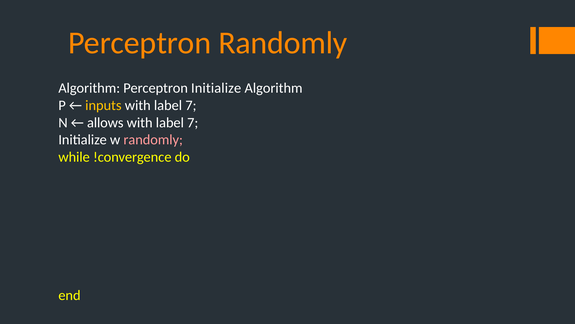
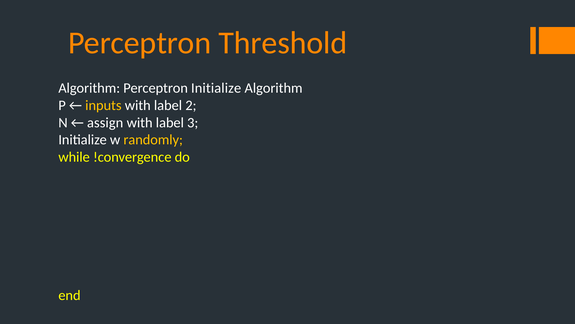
Perceptron Randomly: Randomly -> Threshold (283, 43)
7: 7 -> 2 (191, 105)
allows: allows -> assign (105, 122)
7: 7 -> 3 (193, 122)
randomly colour: pink -> yellow (153, 140)
